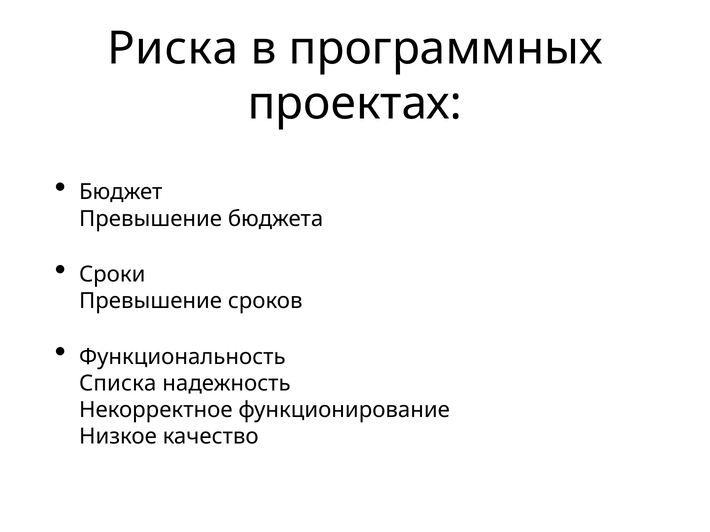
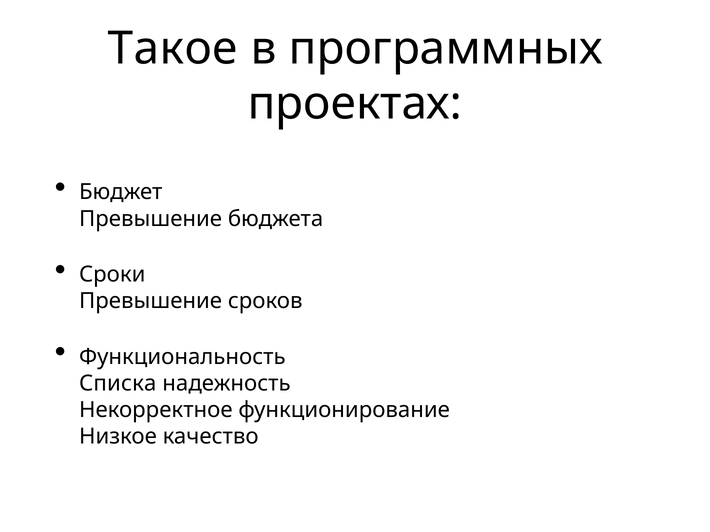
Риска: Риска -> Такое (173, 48)
